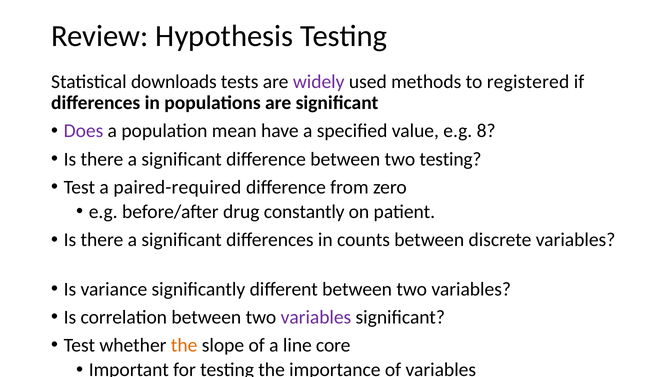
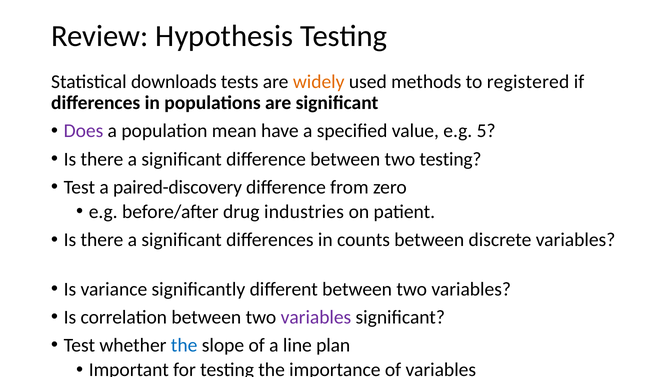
widely colour: purple -> orange (319, 82)
8: 8 -> 5 (486, 131)
paired-required: paired-required -> paired-discovery (178, 187)
constantly: constantly -> industries (304, 212)
the colour: orange -> blue (184, 345)
core: core -> plan (333, 345)
